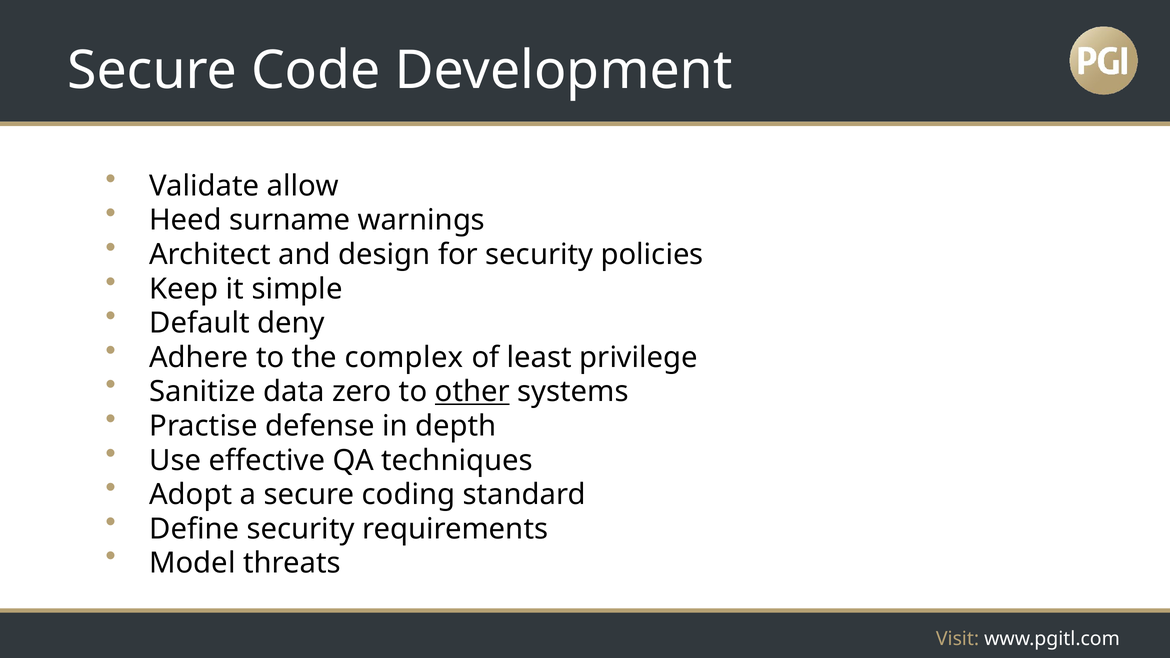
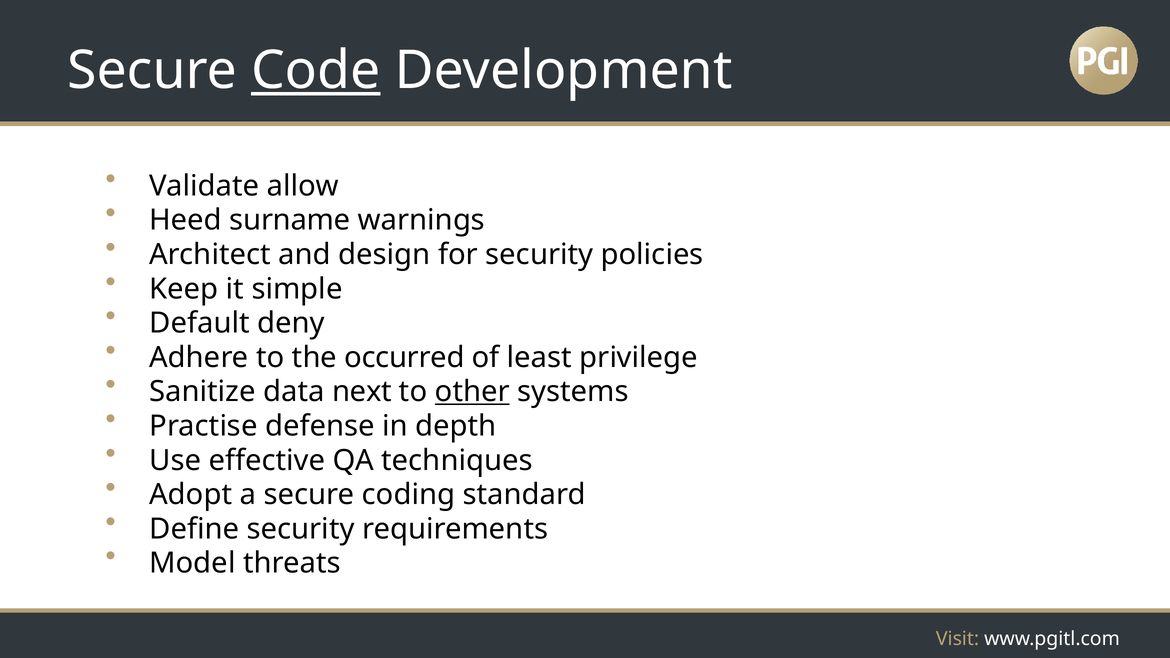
Code underline: none -> present (316, 71)
complex: complex -> occurred (404, 358)
zero: zero -> next (362, 392)
